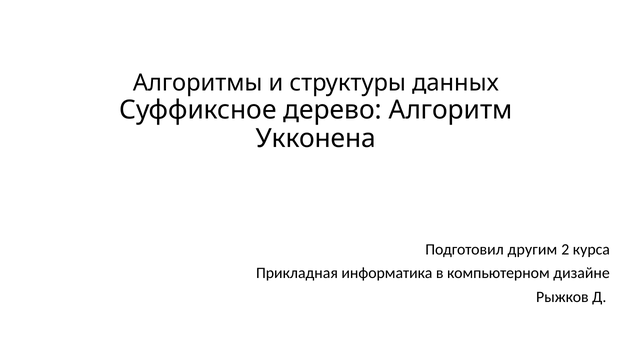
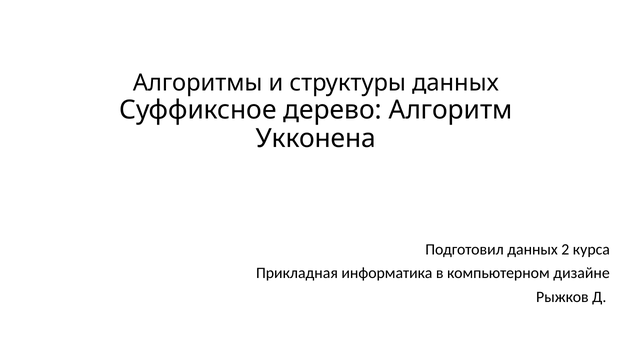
Подготовил другим: другим -> данных (533, 249)
